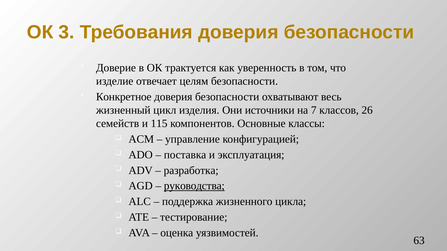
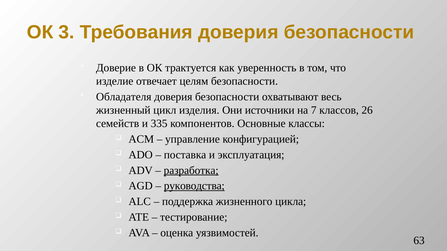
Конкретное: Конкретное -> Обладателя (124, 97)
115: 115 -> 335 (159, 124)
разработка underline: none -> present (191, 171)
